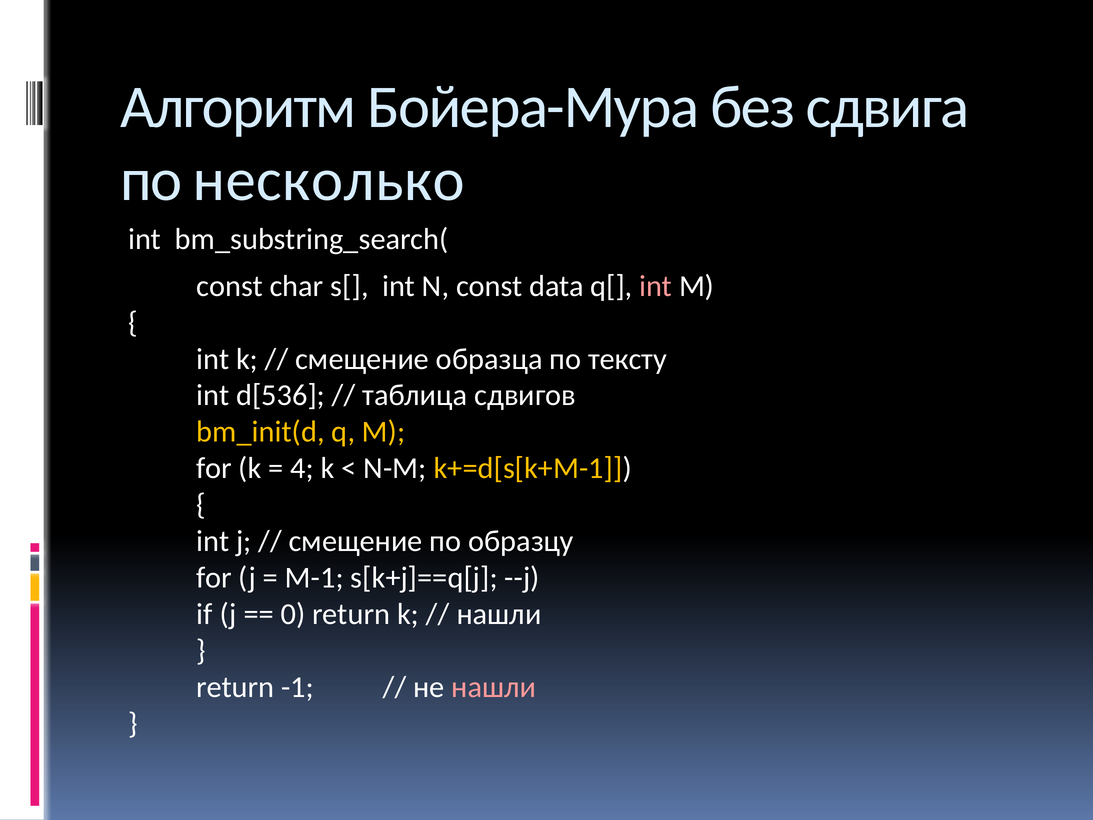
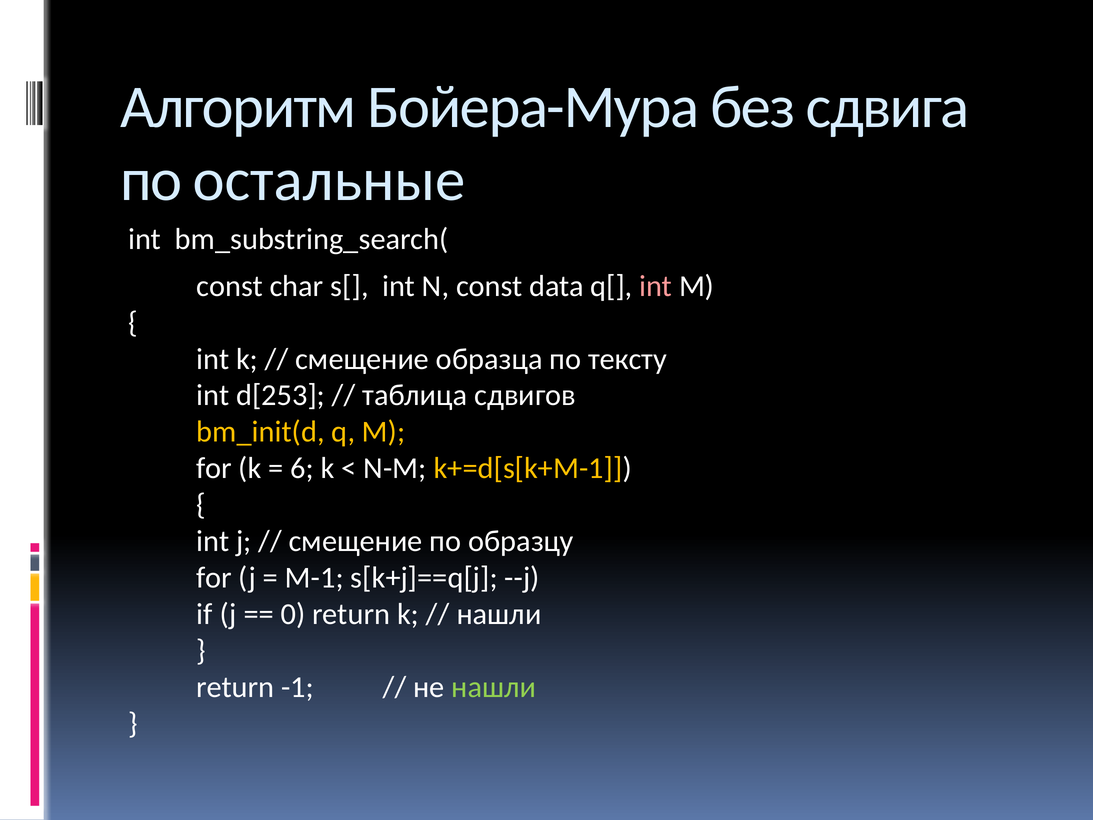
несколько: несколько -> остальные (329, 180)
d[536: d[536 -> d[253 (281, 395)
4: 4 -> 6 (302, 468)
нашли colour: pink -> light green (494, 687)
